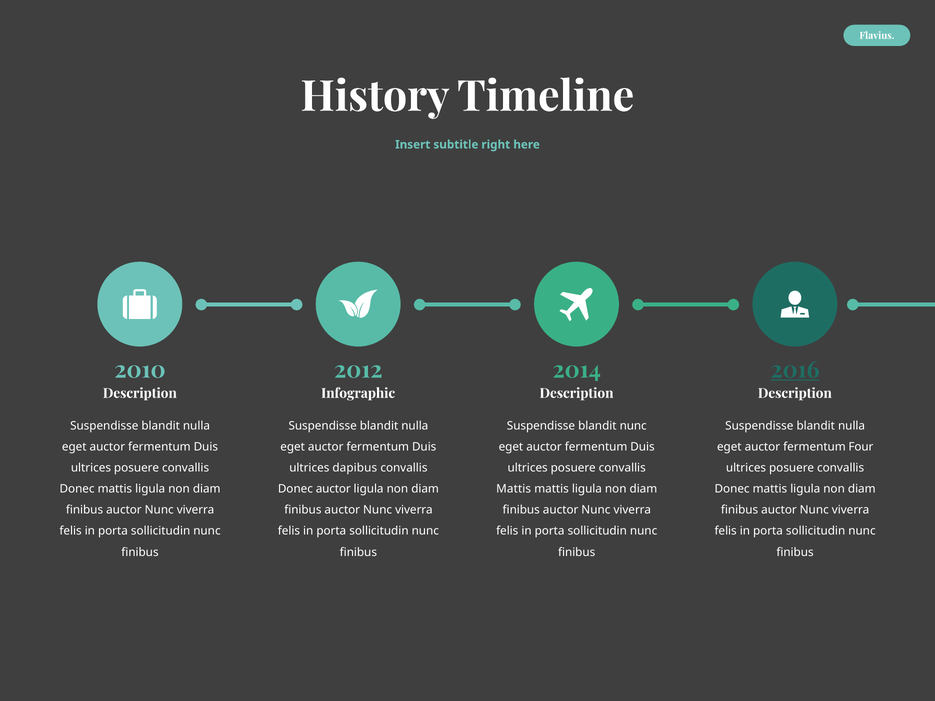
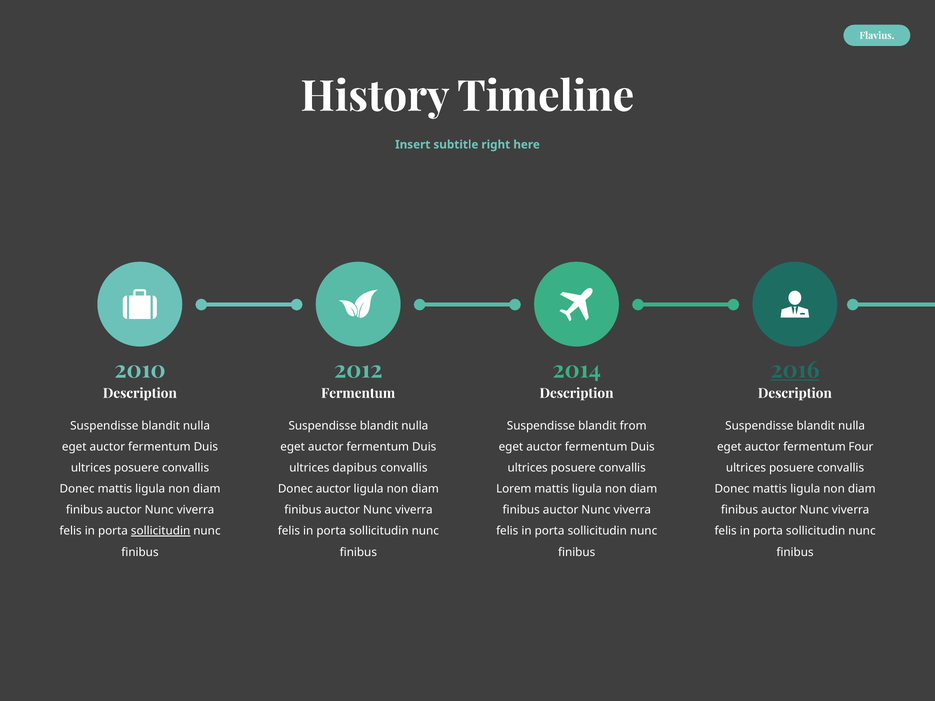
Infographic: Infographic -> Fermentum (358, 393)
blandit nunc: nunc -> from (633, 426)
Mattis: Mattis -> Lorem (514, 489)
sollicitudin underline: none -> present (161, 531)
